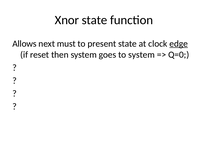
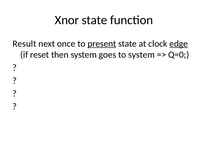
Allows: Allows -> Result (24, 44)
must: must -> once (66, 44)
present underline: none -> present (102, 44)
